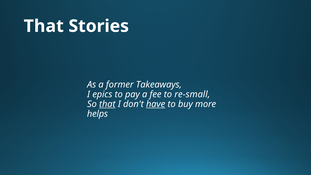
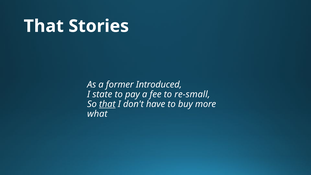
Takeaways: Takeaways -> Introduced (159, 85)
epics: epics -> state (102, 94)
have underline: present -> none (156, 104)
helps: helps -> what (97, 114)
